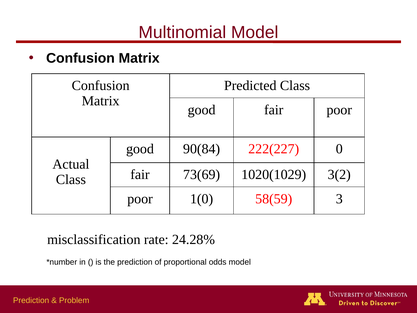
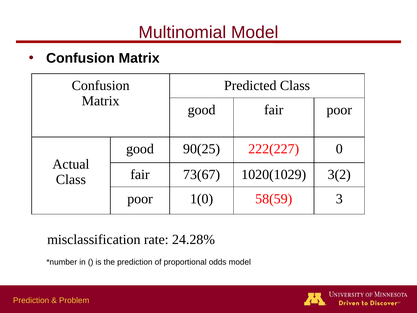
90(84: 90(84 -> 90(25 (202, 149)
73(69: 73(69 -> 73(67 (202, 175)
